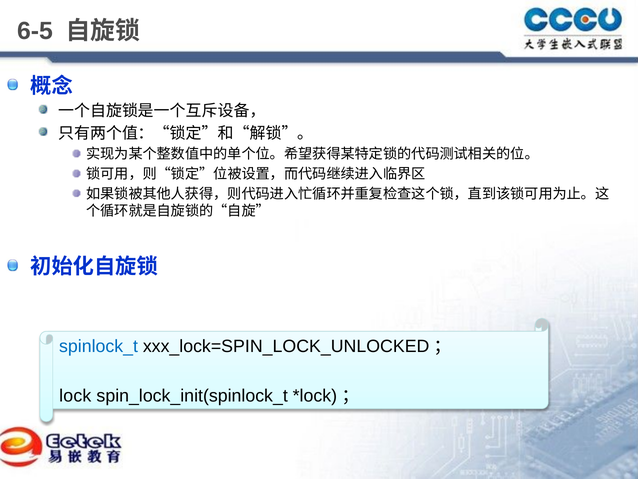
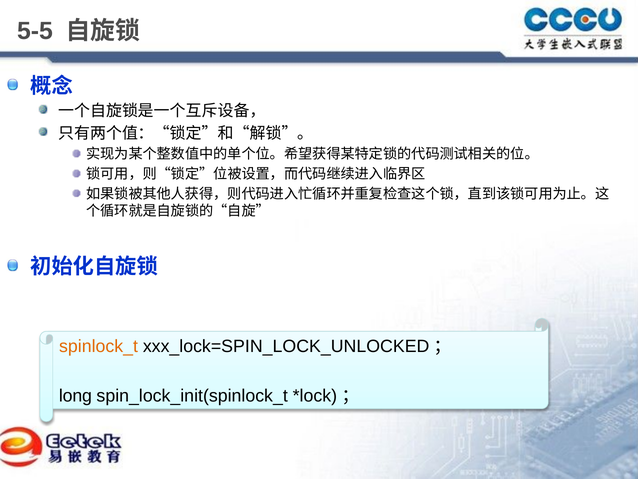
6-5: 6-5 -> 5-5 (35, 31)
spinlock_t colour: blue -> orange (99, 346)
lock: lock -> long (75, 396)
